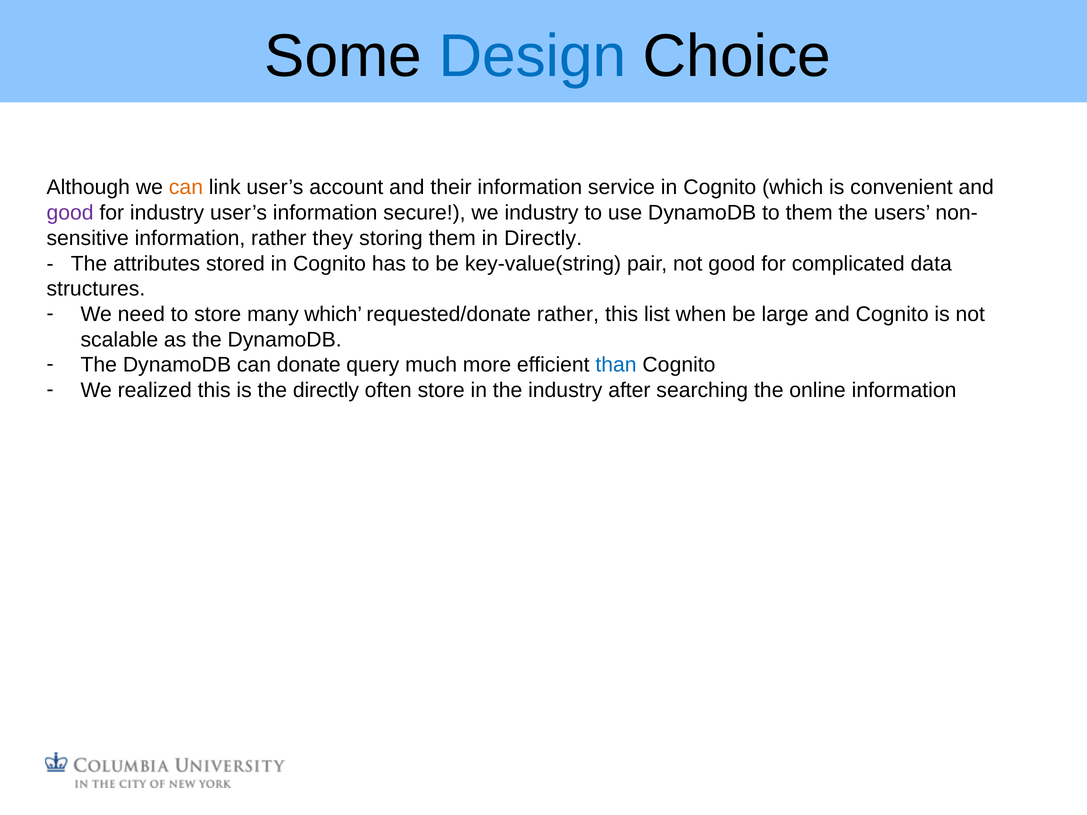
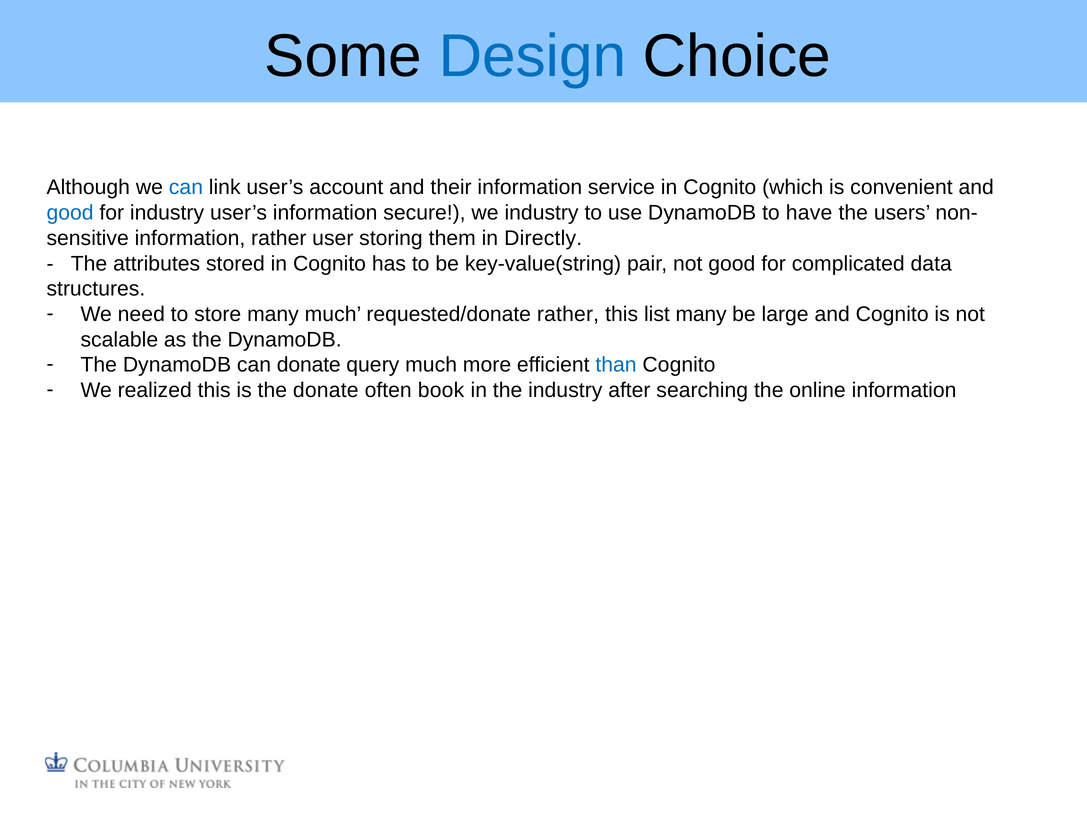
can colour: orange -> blue (186, 187)
good colour: purple -> blue (70, 213)
to them: them -> have (809, 213)
they: they -> user (333, 238)
many which: which -> much (333, 314)
list when: when -> many (701, 314)
the directly: directly -> donate (326, 391)
often store: store -> book (441, 391)
